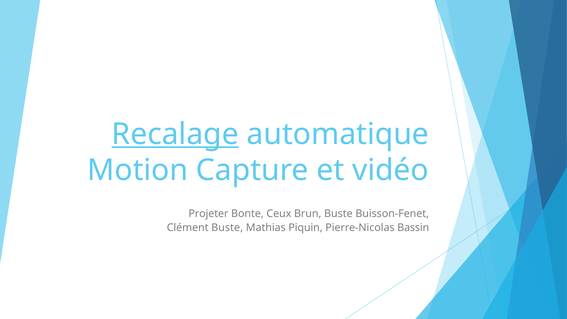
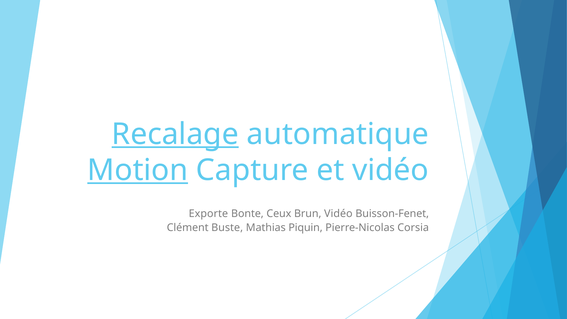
Motion underline: none -> present (138, 170)
Projeter: Projeter -> Exporte (208, 214)
Brun Buste: Buste -> Vidéo (338, 214)
Bassin: Bassin -> Corsia (413, 228)
